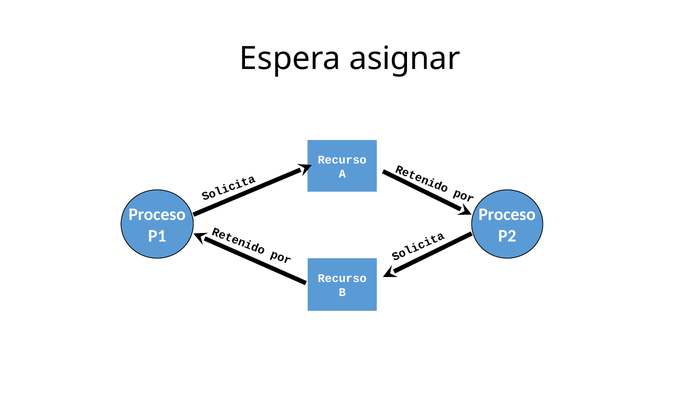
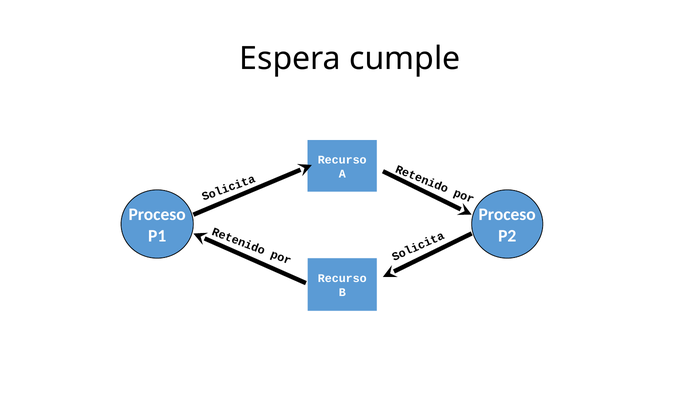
asignar: asignar -> cumple (405, 59)
